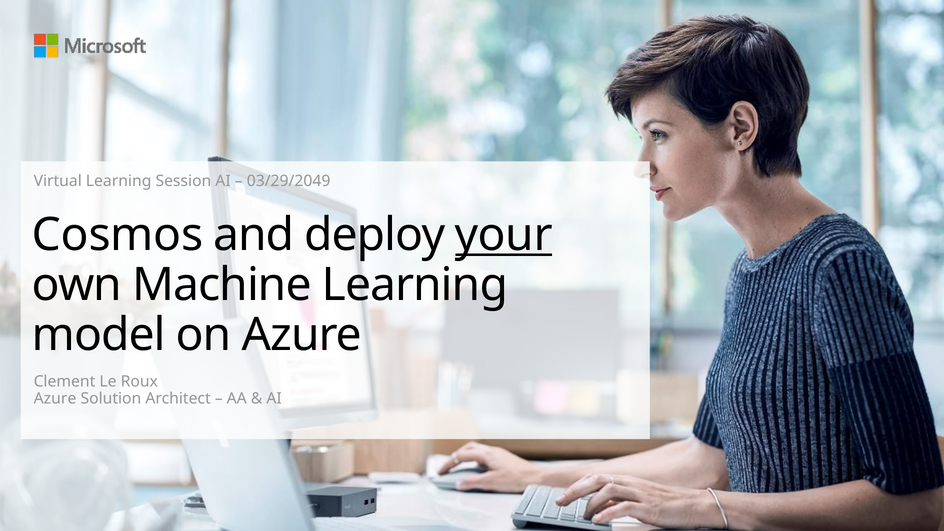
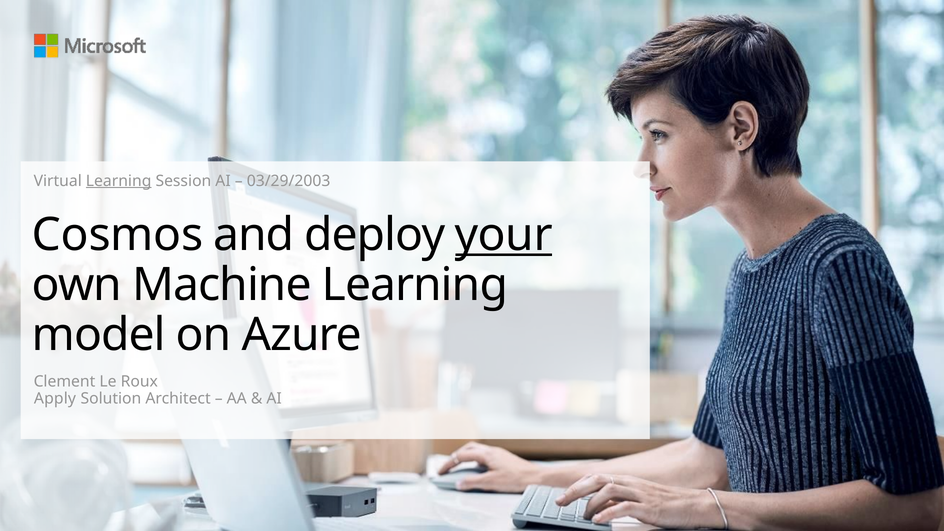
Learning underline: none -> present (119, 181)
03/29/2049: 03/29/2049 -> 03/29/2003 (289, 181)
Azure: Azure -> Apply (55, 399)
